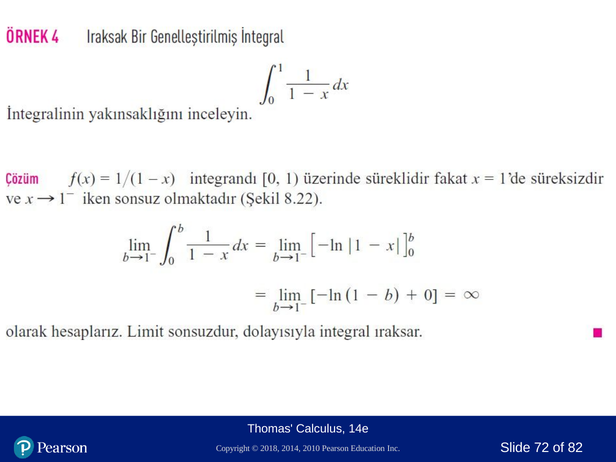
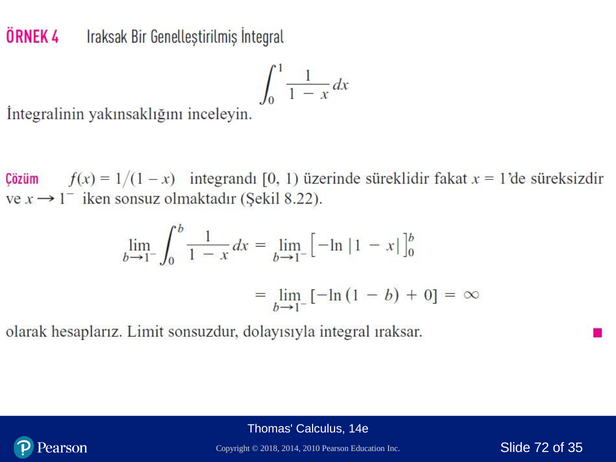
82: 82 -> 35 (575, 448)
